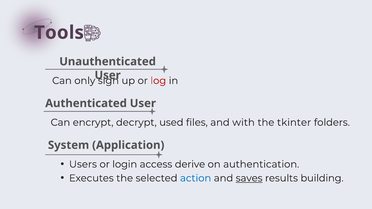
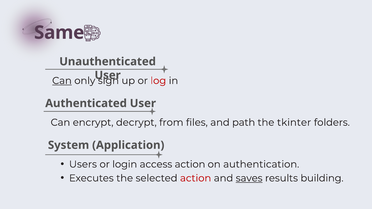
Tools: Tools -> Same (59, 33)
Can underline: none -> present (62, 81)
used: used -> from (171, 123)
with: with -> path (244, 123)
access derive: derive -> action (190, 164)
action colour: blue -> red (196, 178)
